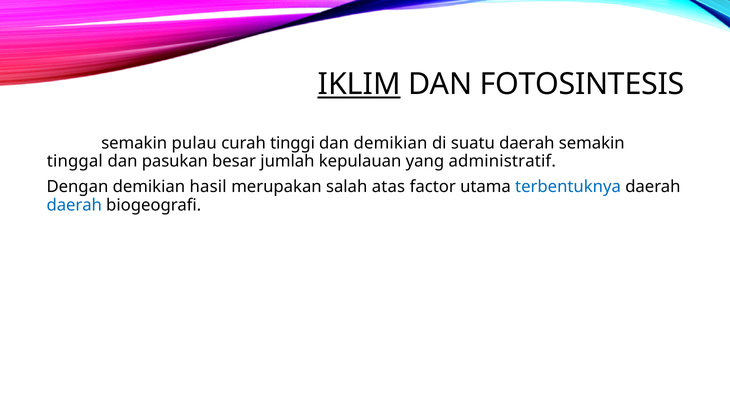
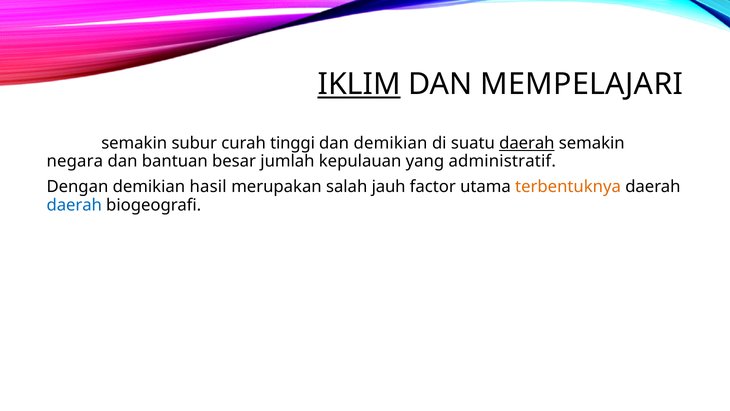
FOTOSINTESIS: FOTOSINTESIS -> MEMPELAJARI (582, 84)
pulau: pulau -> subur (194, 143)
daerah underline: none -> present (527, 143)
tinggal: tinggal -> negara (75, 161)
pasukan: pasukan -> bantuan (175, 161)
atas: atas -> jauh (389, 187)
terbentuknya colour: blue -> orange (568, 187)
